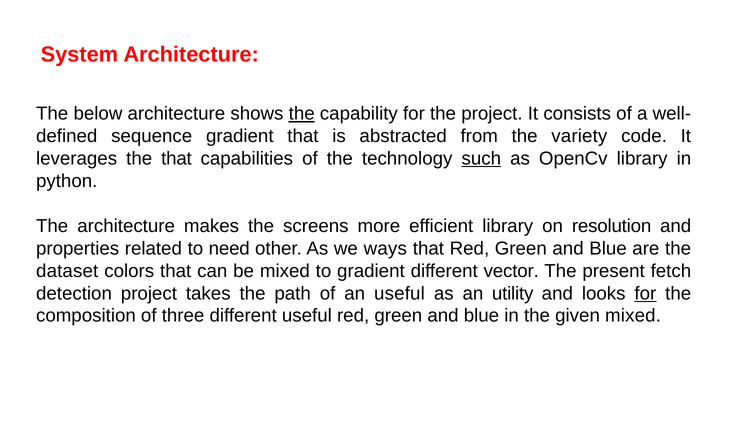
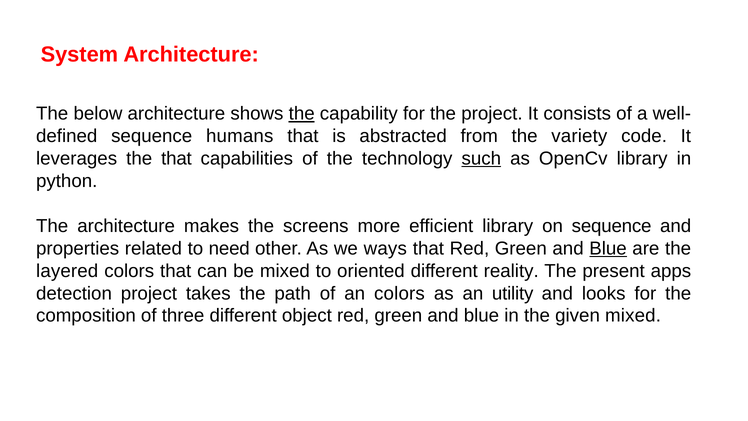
sequence gradient: gradient -> humans (240, 136)
on resolution: resolution -> sequence (612, 226)
Blue underline: none -> present (608, 248)
dataset: dataset -> layered (67, 271)
to gradient: gradient -> oriented (371, 271)
vector: vector -> reality (511, 271)
fetch: fetch -> apps (671, 271)
an useful: useful -> colors (399, 293)
for underline: present -> none (645, 293)
different useful: useful -> object (307, 316)
